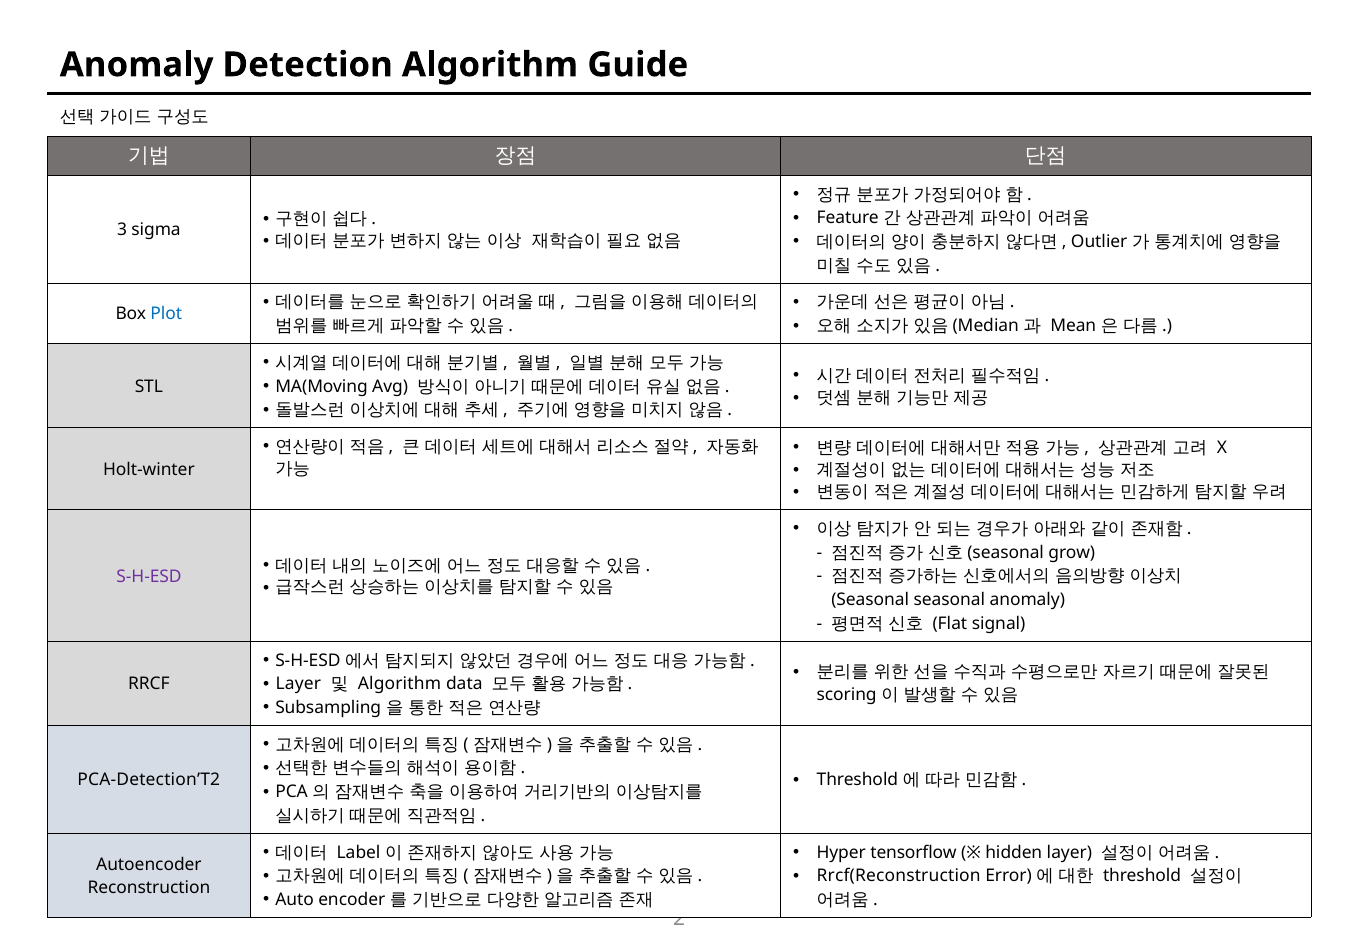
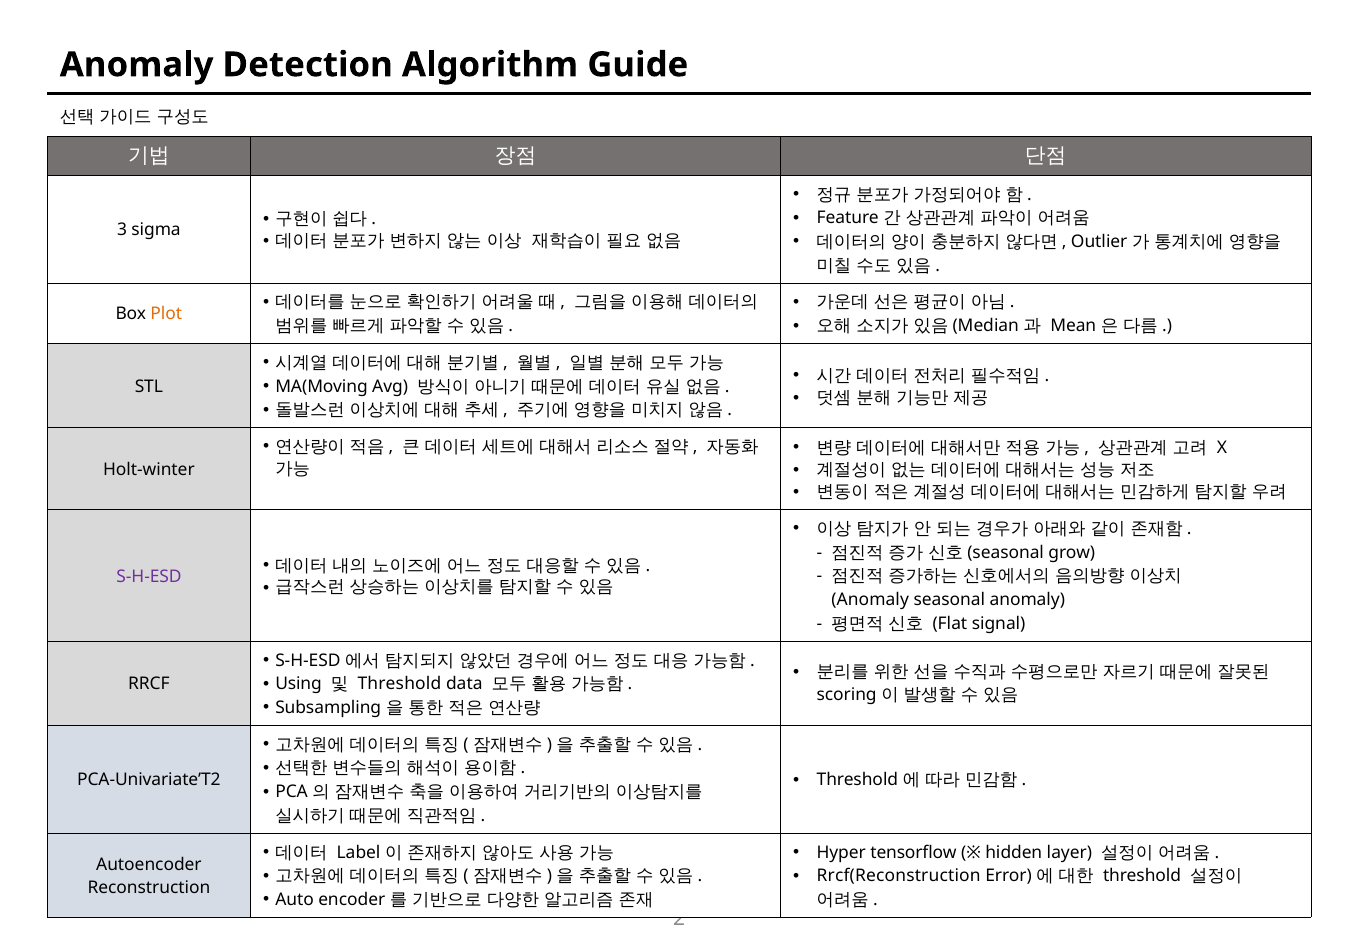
Plot colour: blue -> orange (166, 314)
Seasonal: Seasonal -> Anomaly (870, 600)
Layer: Layer -> Using (299, 684)
Algorithm: Algorithm -> Threshold (399, 684)
PCA-Detection’T2: PCA-Detection’T2 -> PCA-Univariate’T2 (149, 780)
